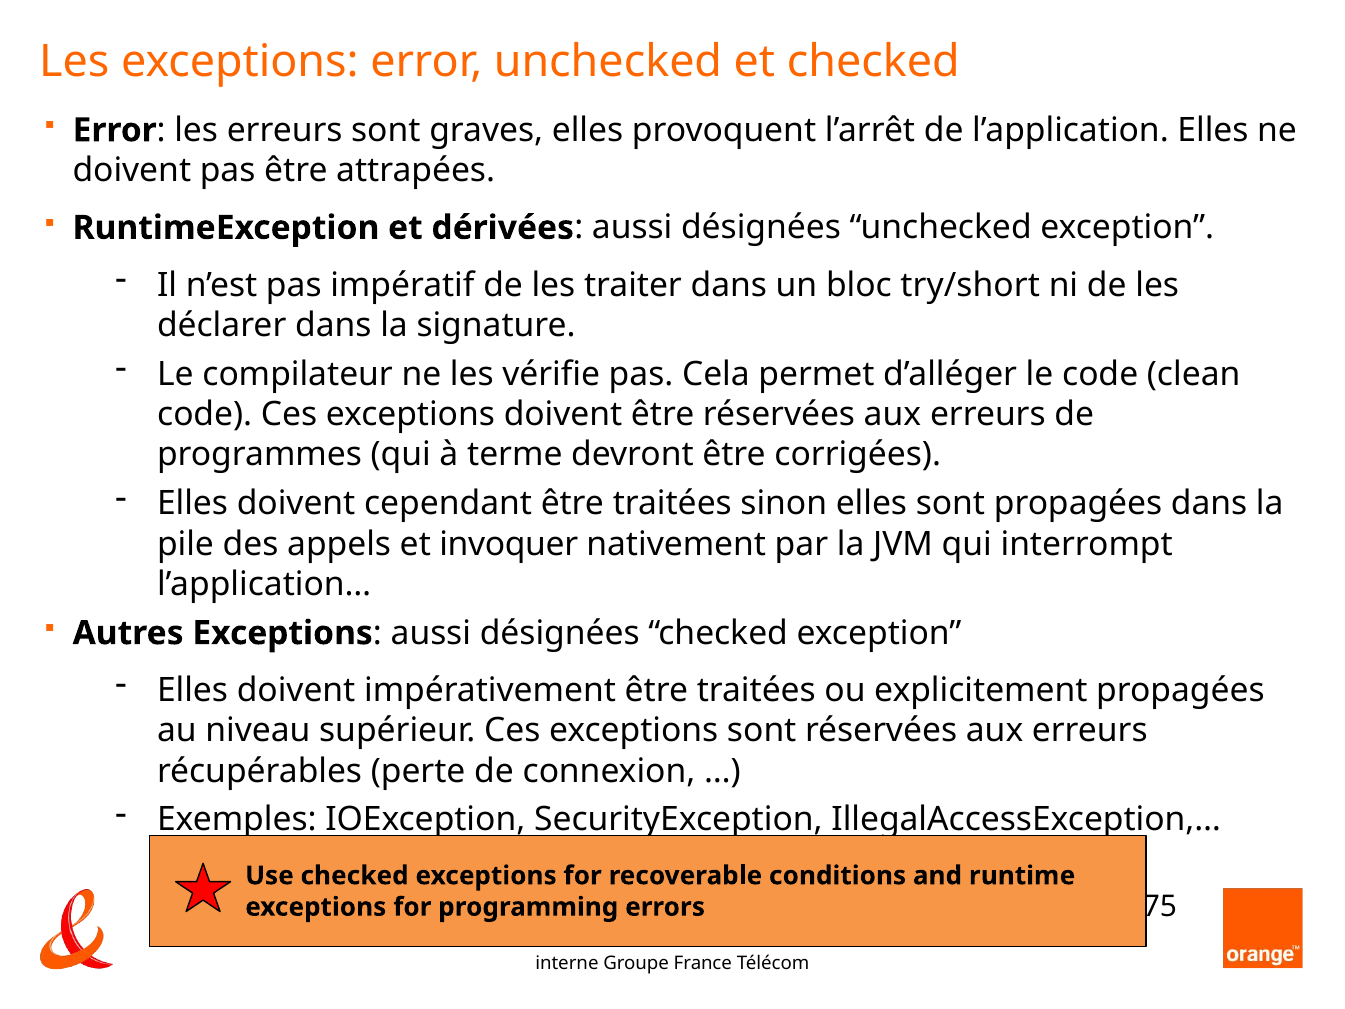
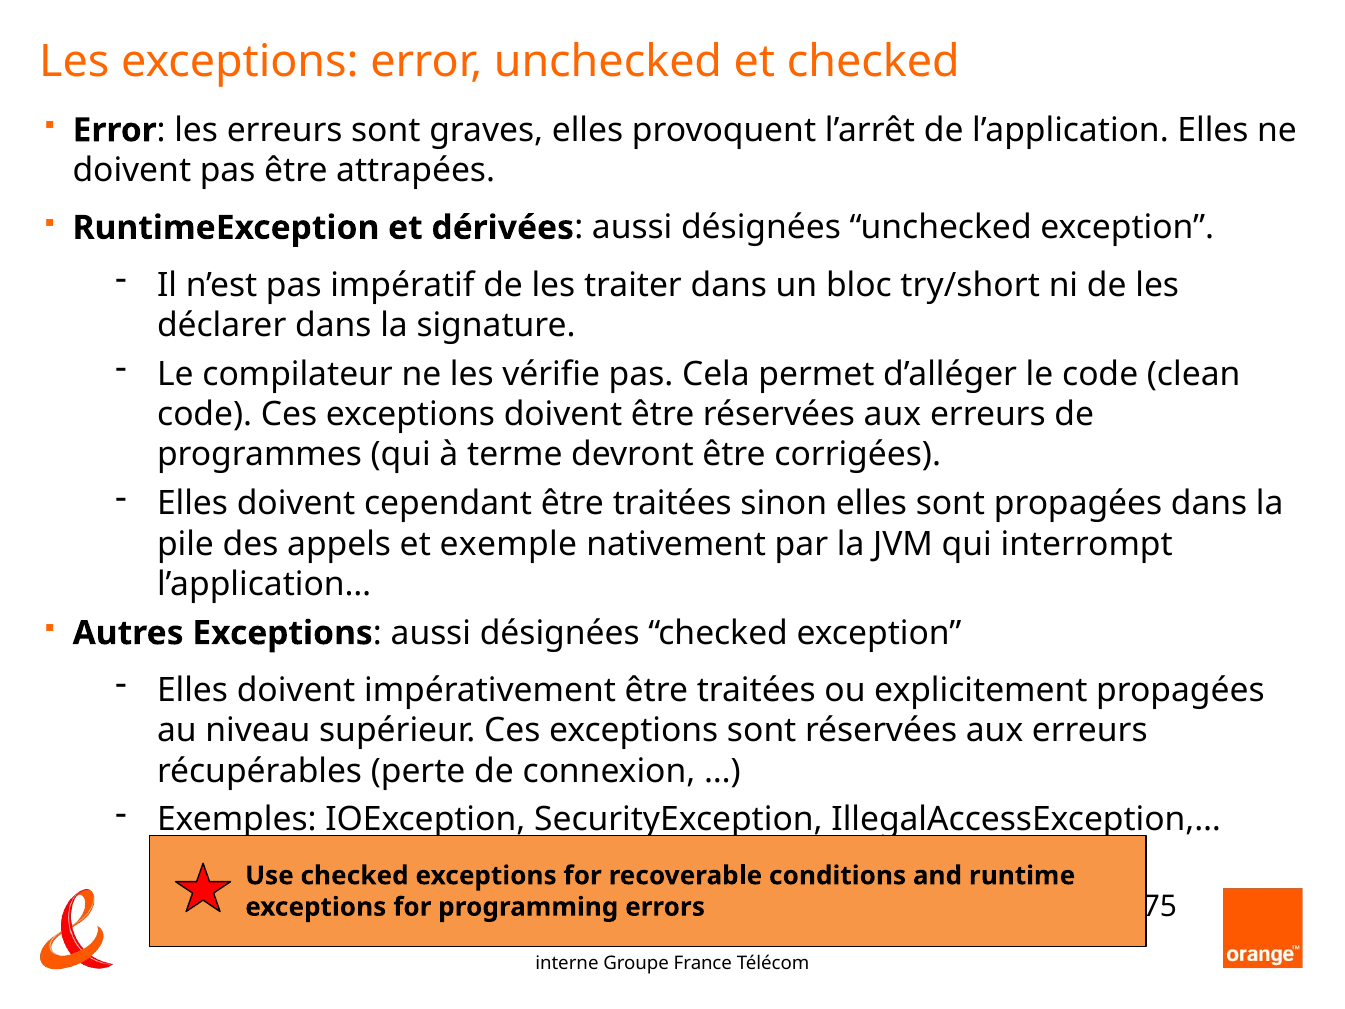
invoquer: invoquer -> exemple (508, 544)
